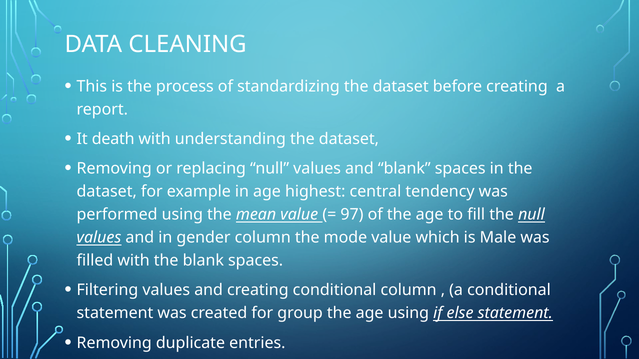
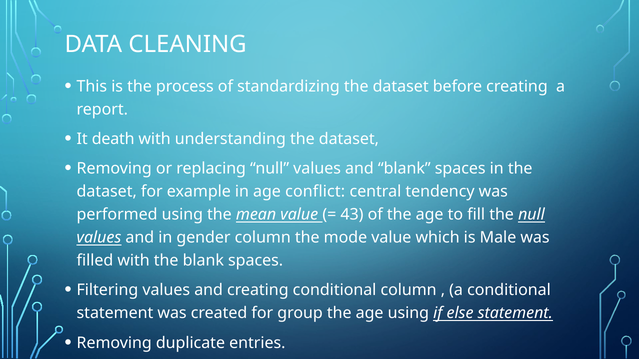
highest: highest -> conflict (315, 192)
97: 97 -> 43 (352, 215)
